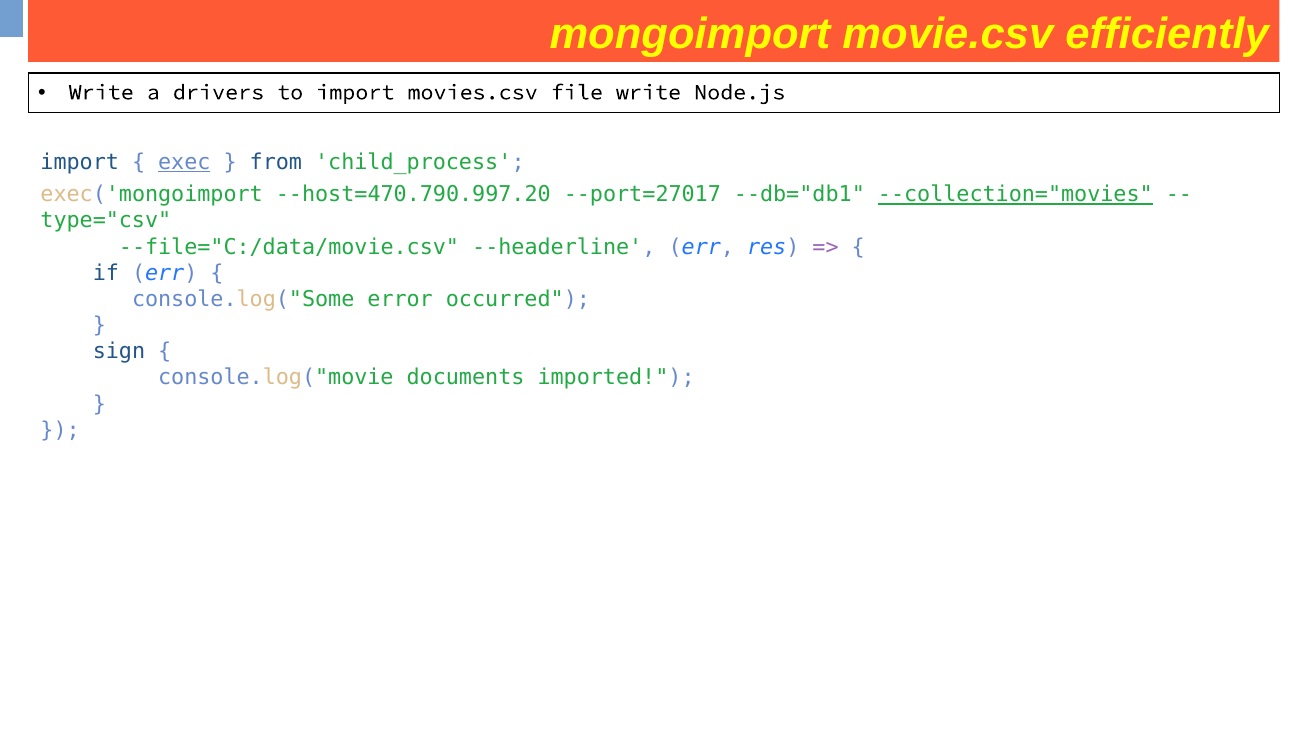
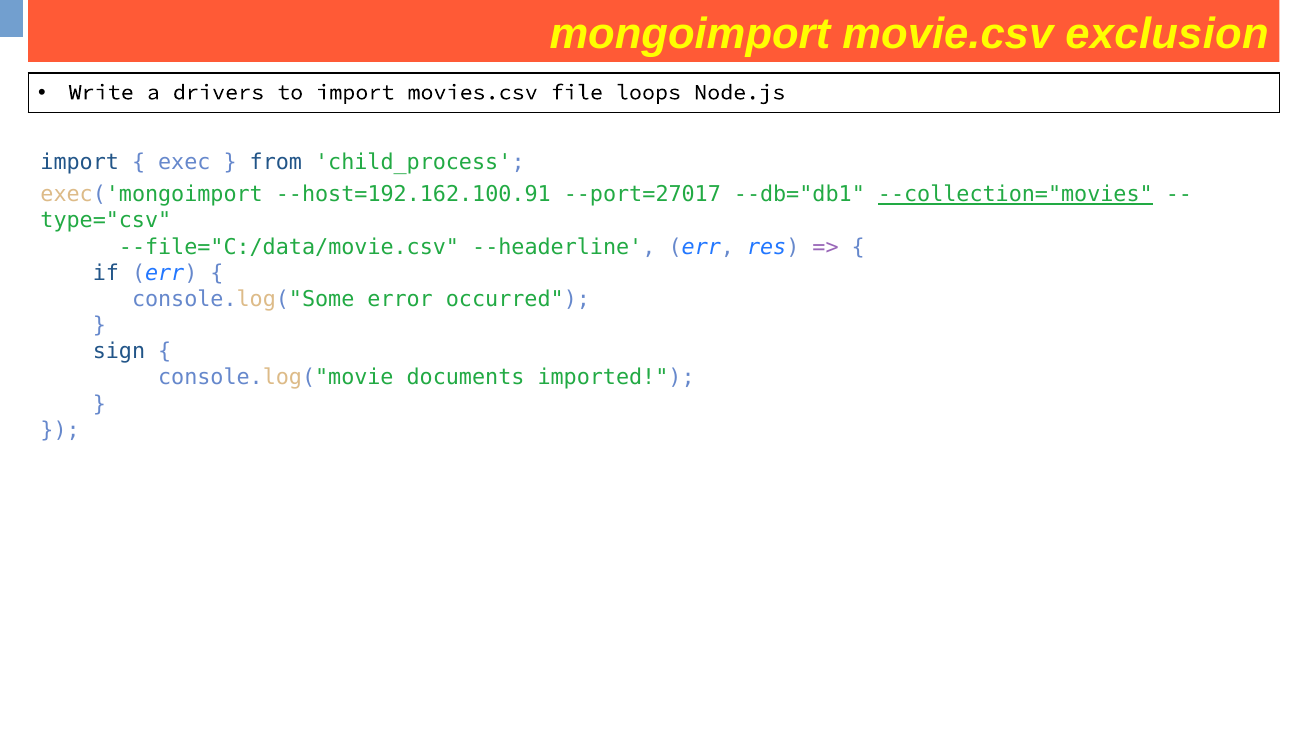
efficiently: efficiently -> exclusion (1167, 34)
file write: write -> loops (648, 92)
exec underline: present -> none (184, 162)
--host=470.790.997.20: --host=470.790.997.20 -> --host=192.162.100.91 (413, 195)
